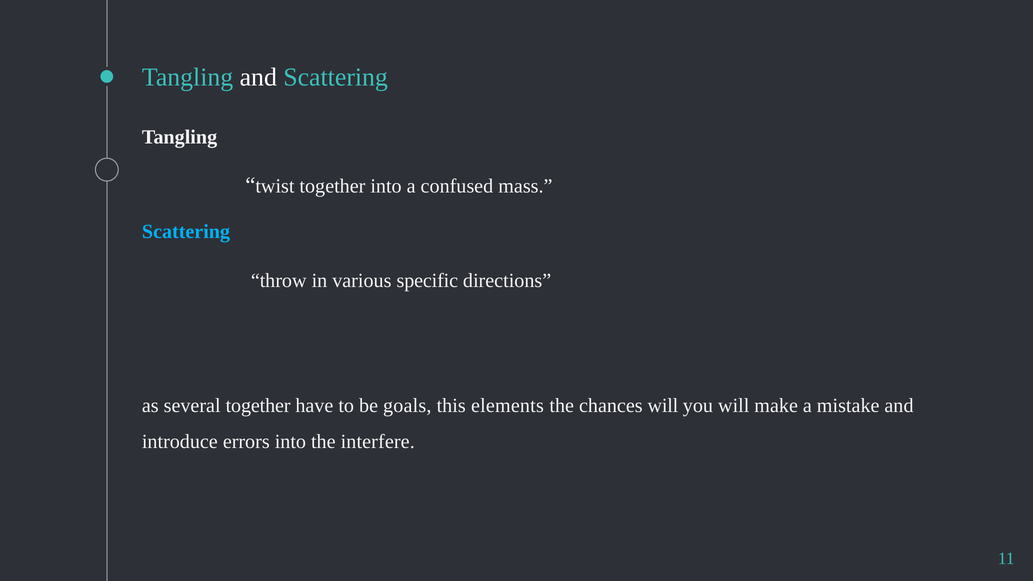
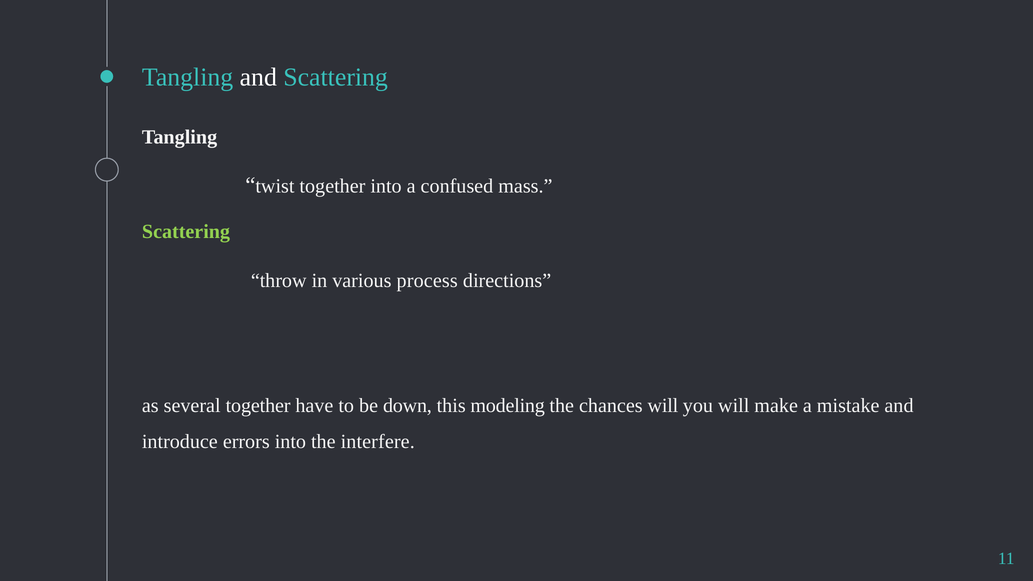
Scattering colour: light blue -> light green (186, 232)
specific: specific -> process (427, 281)
goals: goals -> down (407, 405)
elements: elements -> modeling (508, 405)
